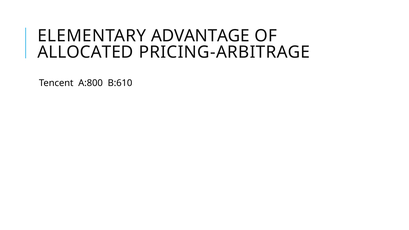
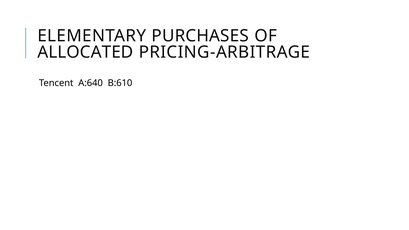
ADVANTAGE: ADVANTAGE -> PURCHASES (200, 36)
A:800: A:800 -> A:640 (91, 83)
